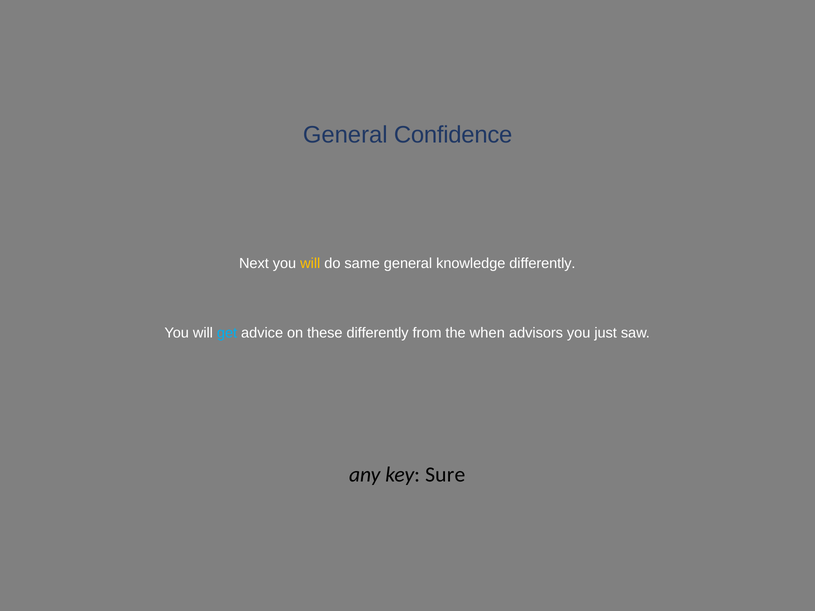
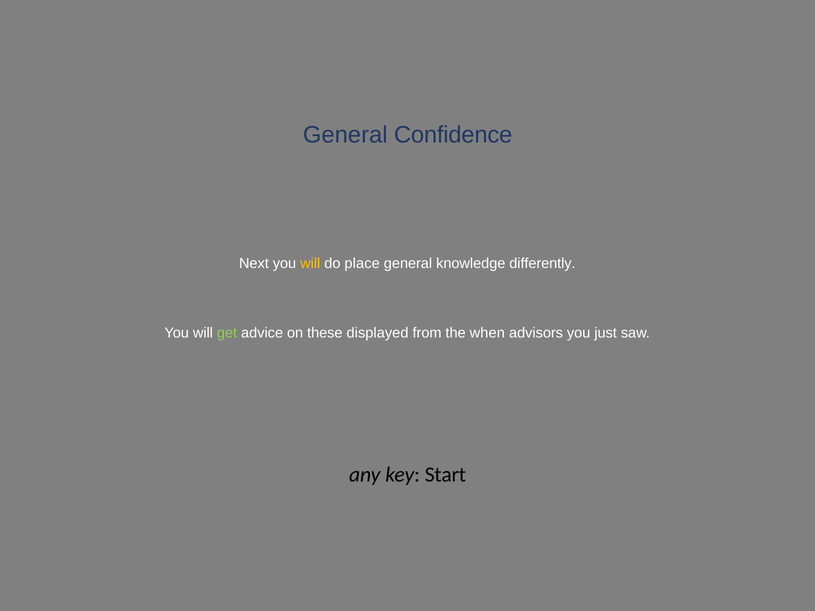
same: same -> place (362, 264)
get colour: light blue -> light green (227, 333)
these differently: differently -> displayed (378, 333)
Sure: Sure -> Start (445, 475)
